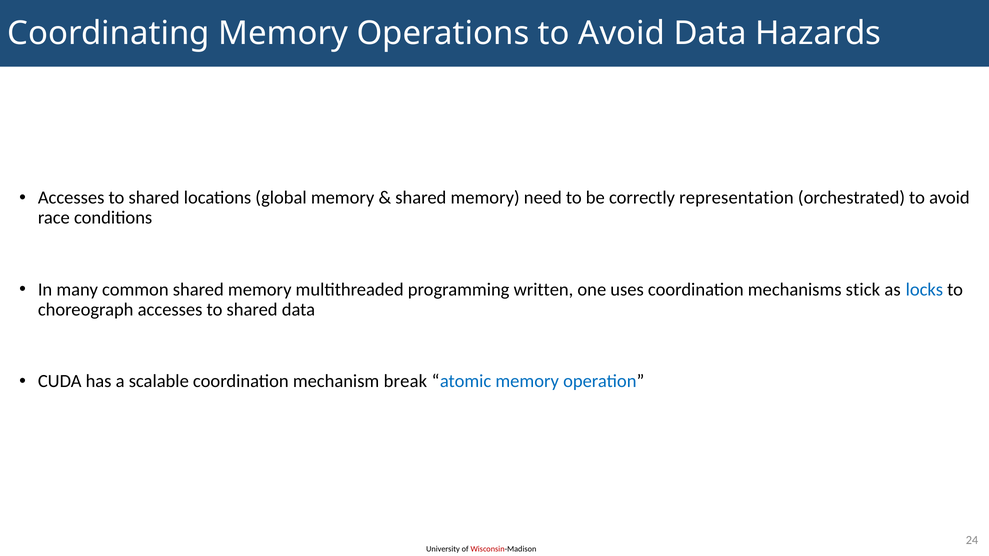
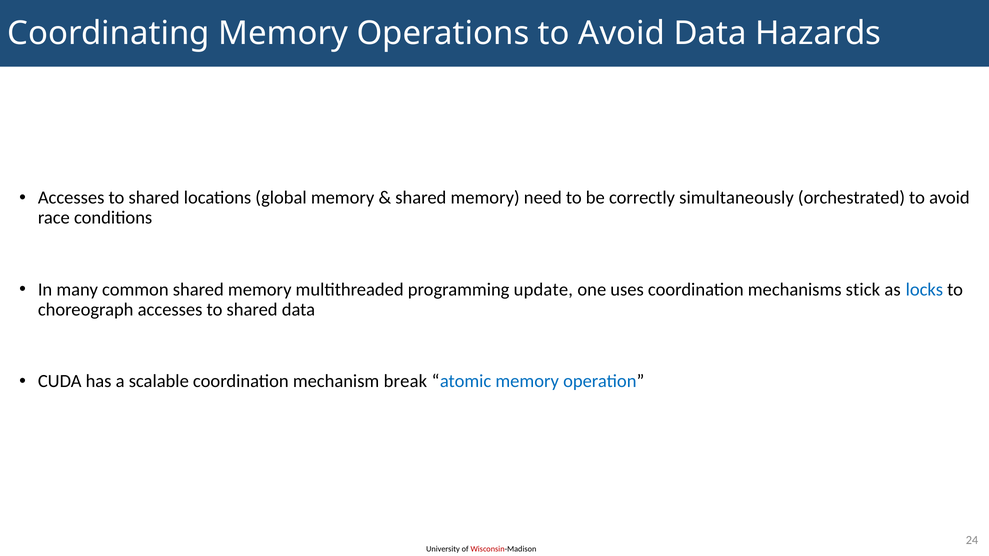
representation: representation -> simultaneously (736, 198)
written: written -> update (543, 290)
